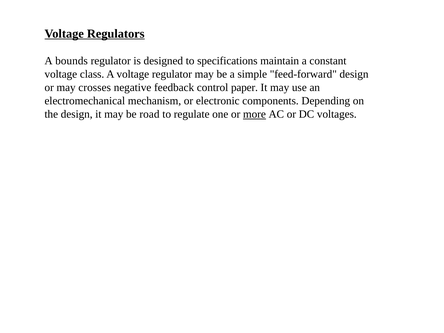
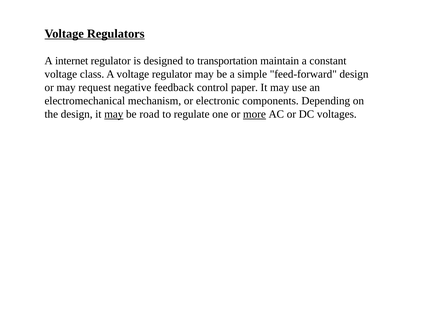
bounds: bounds -> internet (72, 61)
specifications: specifications -> transportation (227, 61)
crosses: crosses -> request (95, 88)
may underline: none -> present (114, 114)
